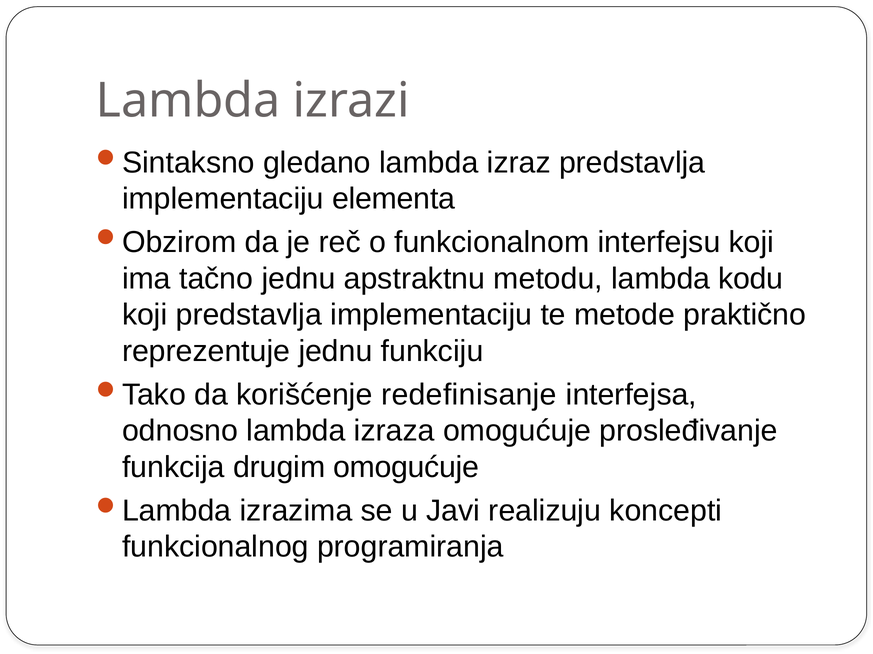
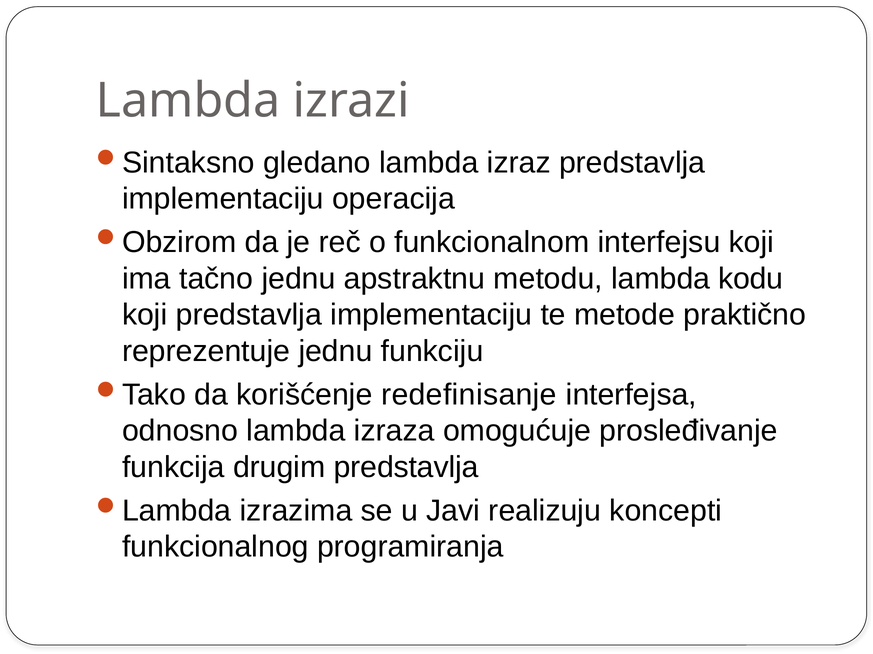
elementa: elementa -> operacija (394, 199)
drugim omogućuje: omogućuje -> predstavlja (406, 468)
